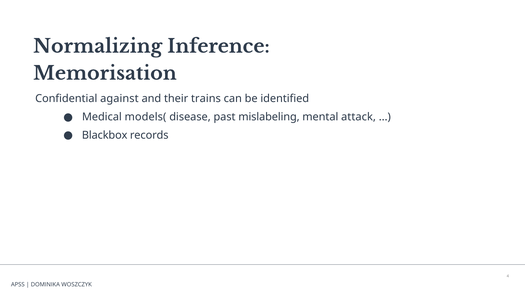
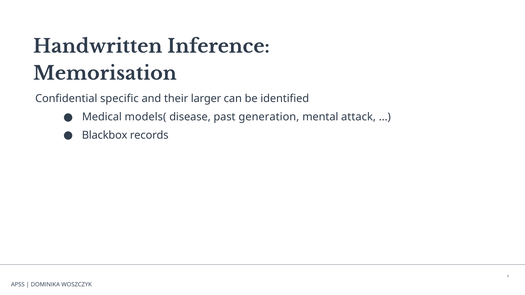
Normalizing: Normalizing -> Handwritten (98, 46)
against: against -> specific (119, 99)
trains: trains -> larger (206, 99)
mislabeling: mislabeling -> generation (269, 117)
